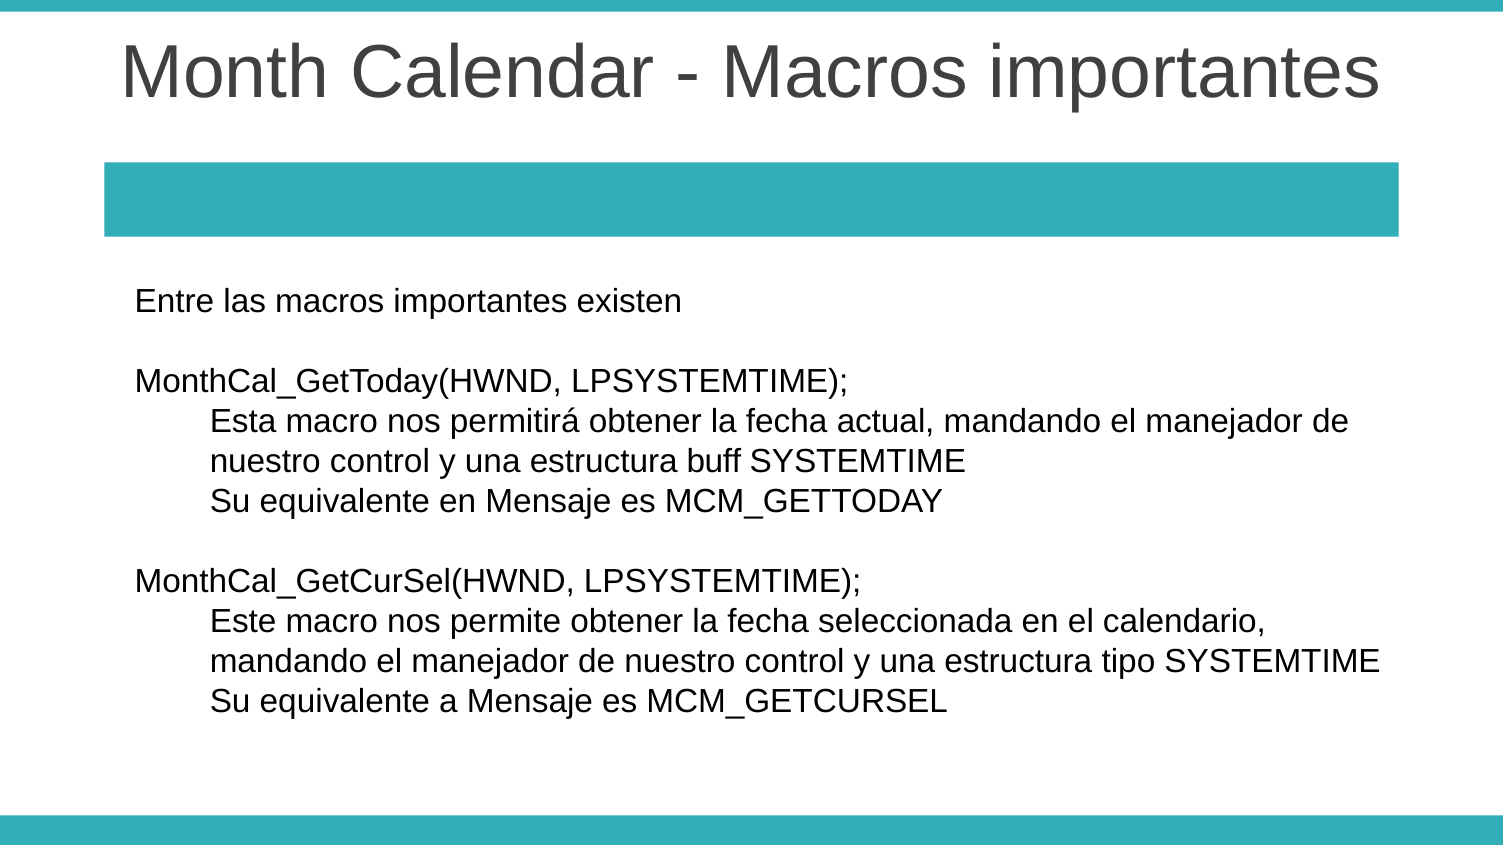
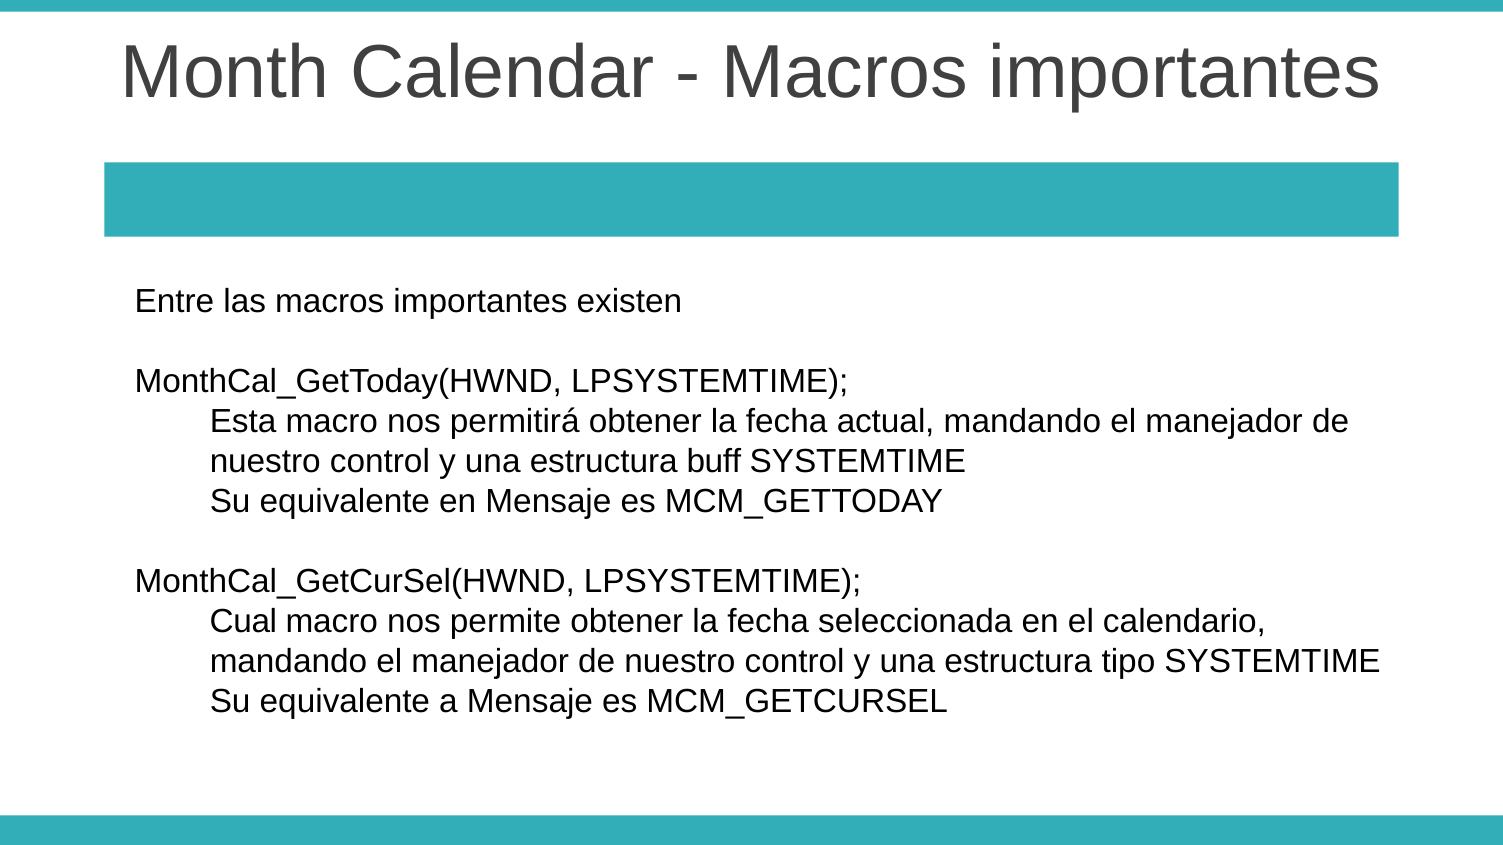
Este: Este -> Cual (243, 622)
